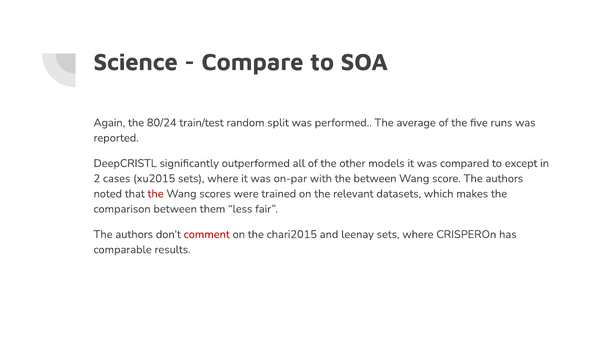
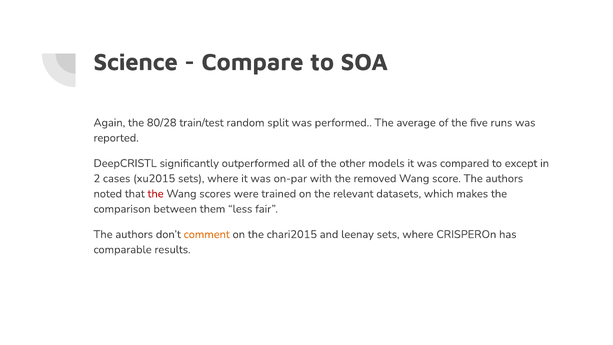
80/24: 80/24 -> 80/28 (162, 123)
the between: between -> removed (375, 178)
comment colour: red -> orange (207, 234)
